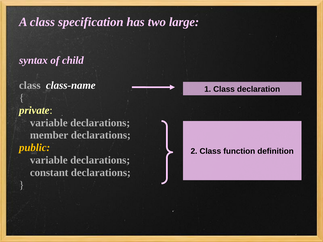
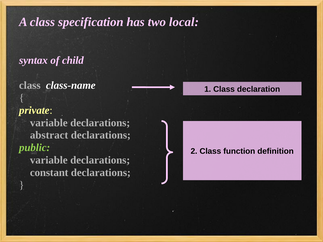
large: large -> local (184, 22)
member: member -> abstract (49, 135)
public colour: yellow -> light green (35, 148)
